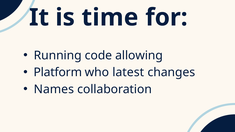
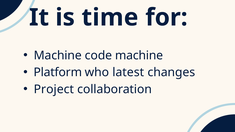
Running: Running -> Machine (58, 56)
code allowing: allowing -> machine (139, 56)
Names: Names -> Project (54, 89)
